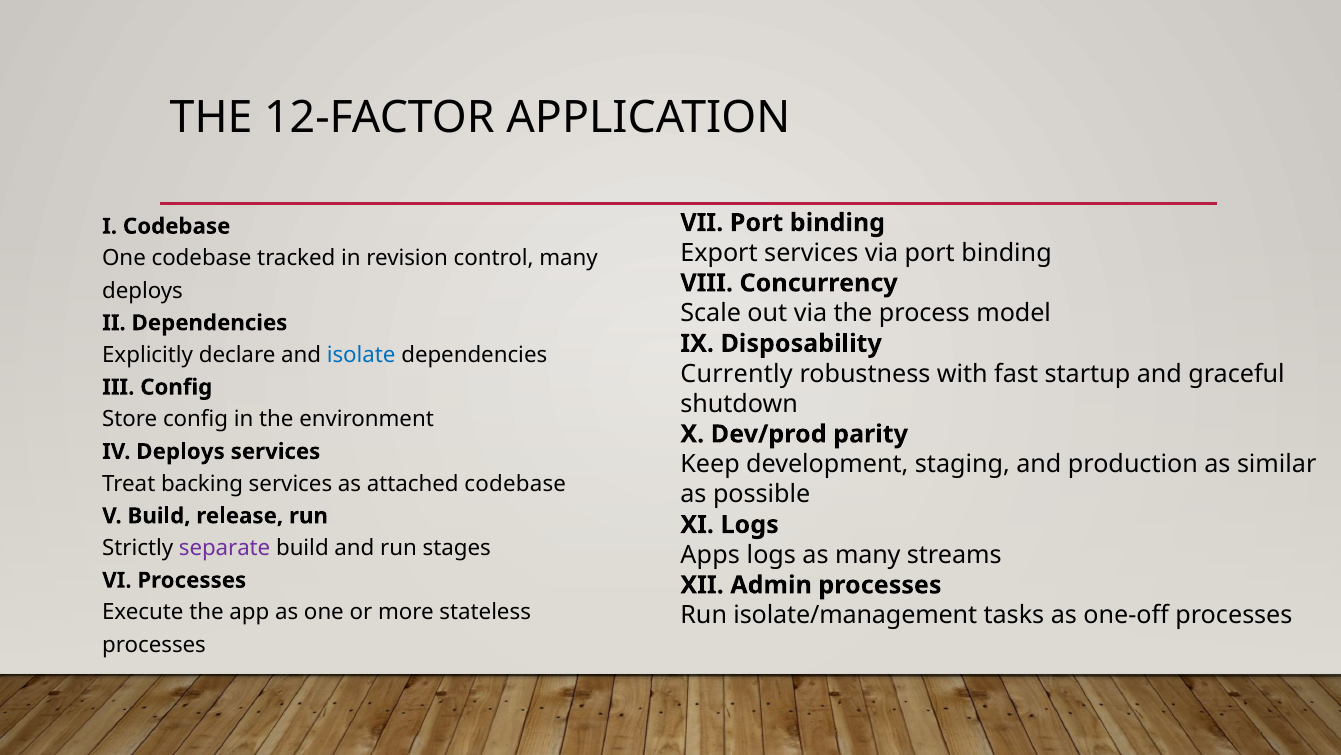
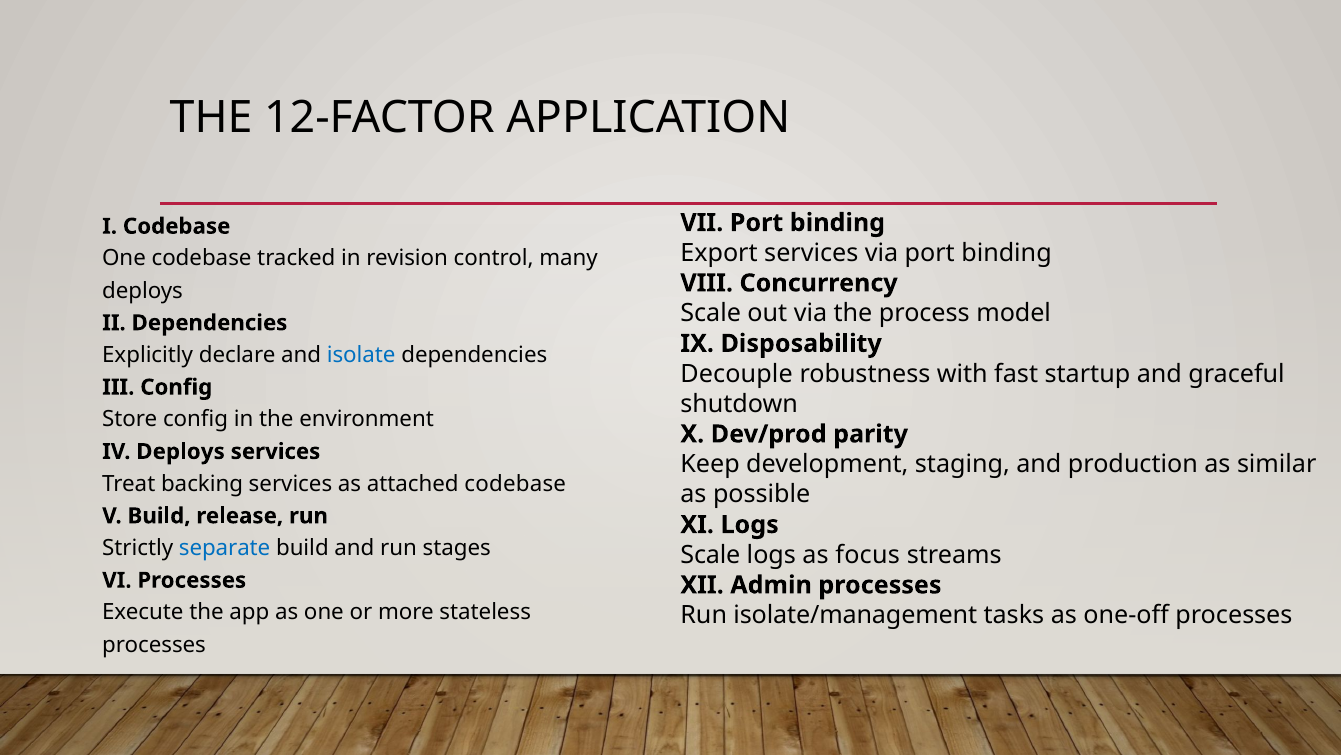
Currently: Currently -> Decouple (737, 373)
separate colour: purple -> blue (225, 548)
Apps: Apps -> Scale (710, 554)
as many: many -> focus (868, 554)
